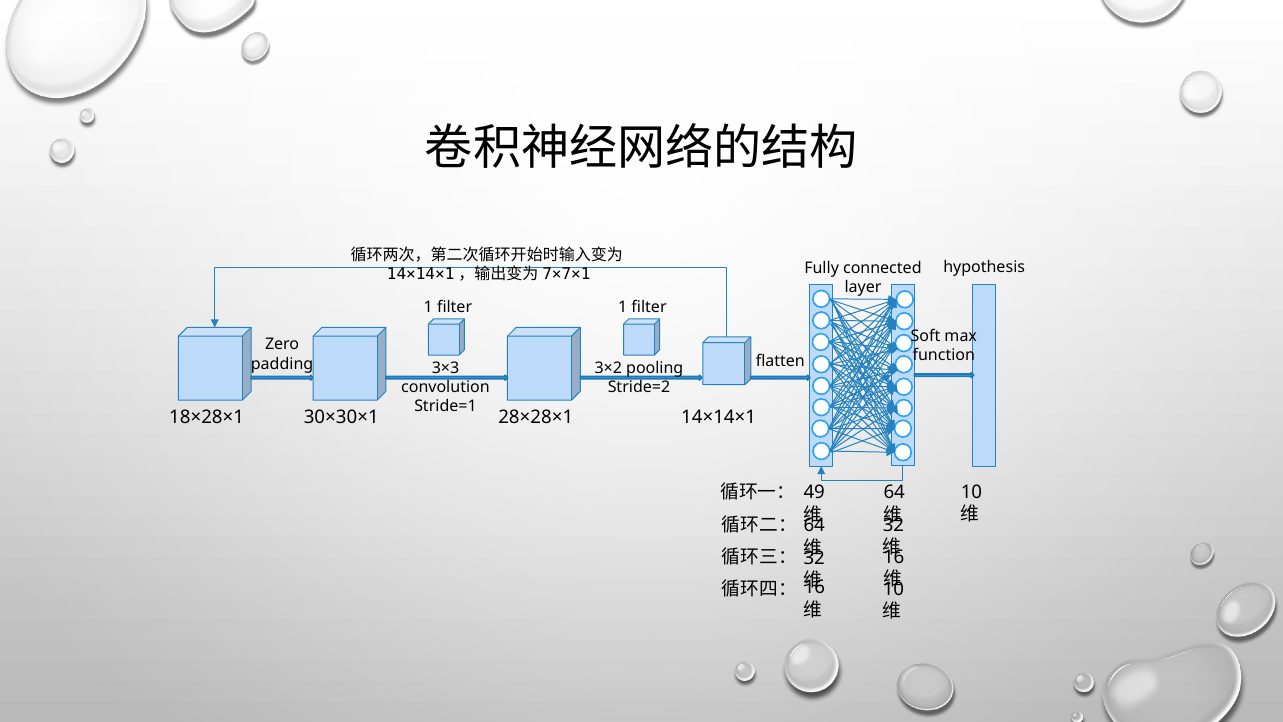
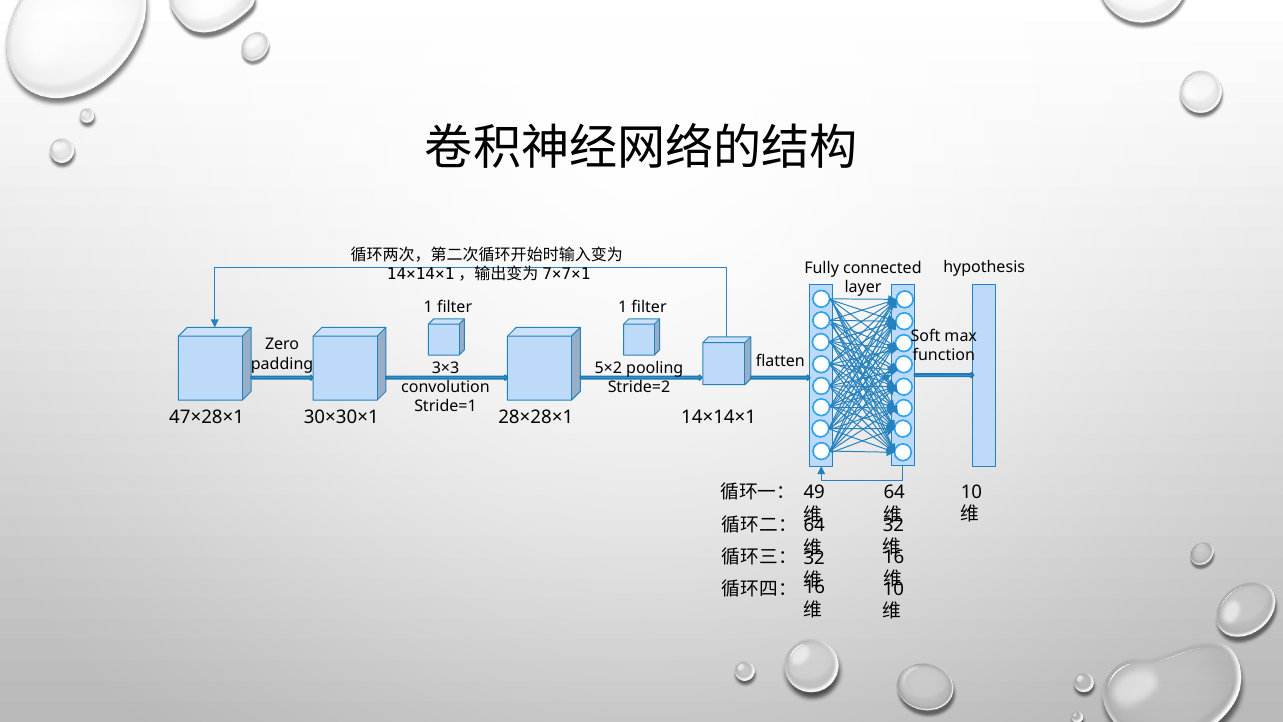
3×2: 3×2 -> 5×2 (608, 368)
18×28×1: 18×28×1 -> 47×28×1 (207, 417)
